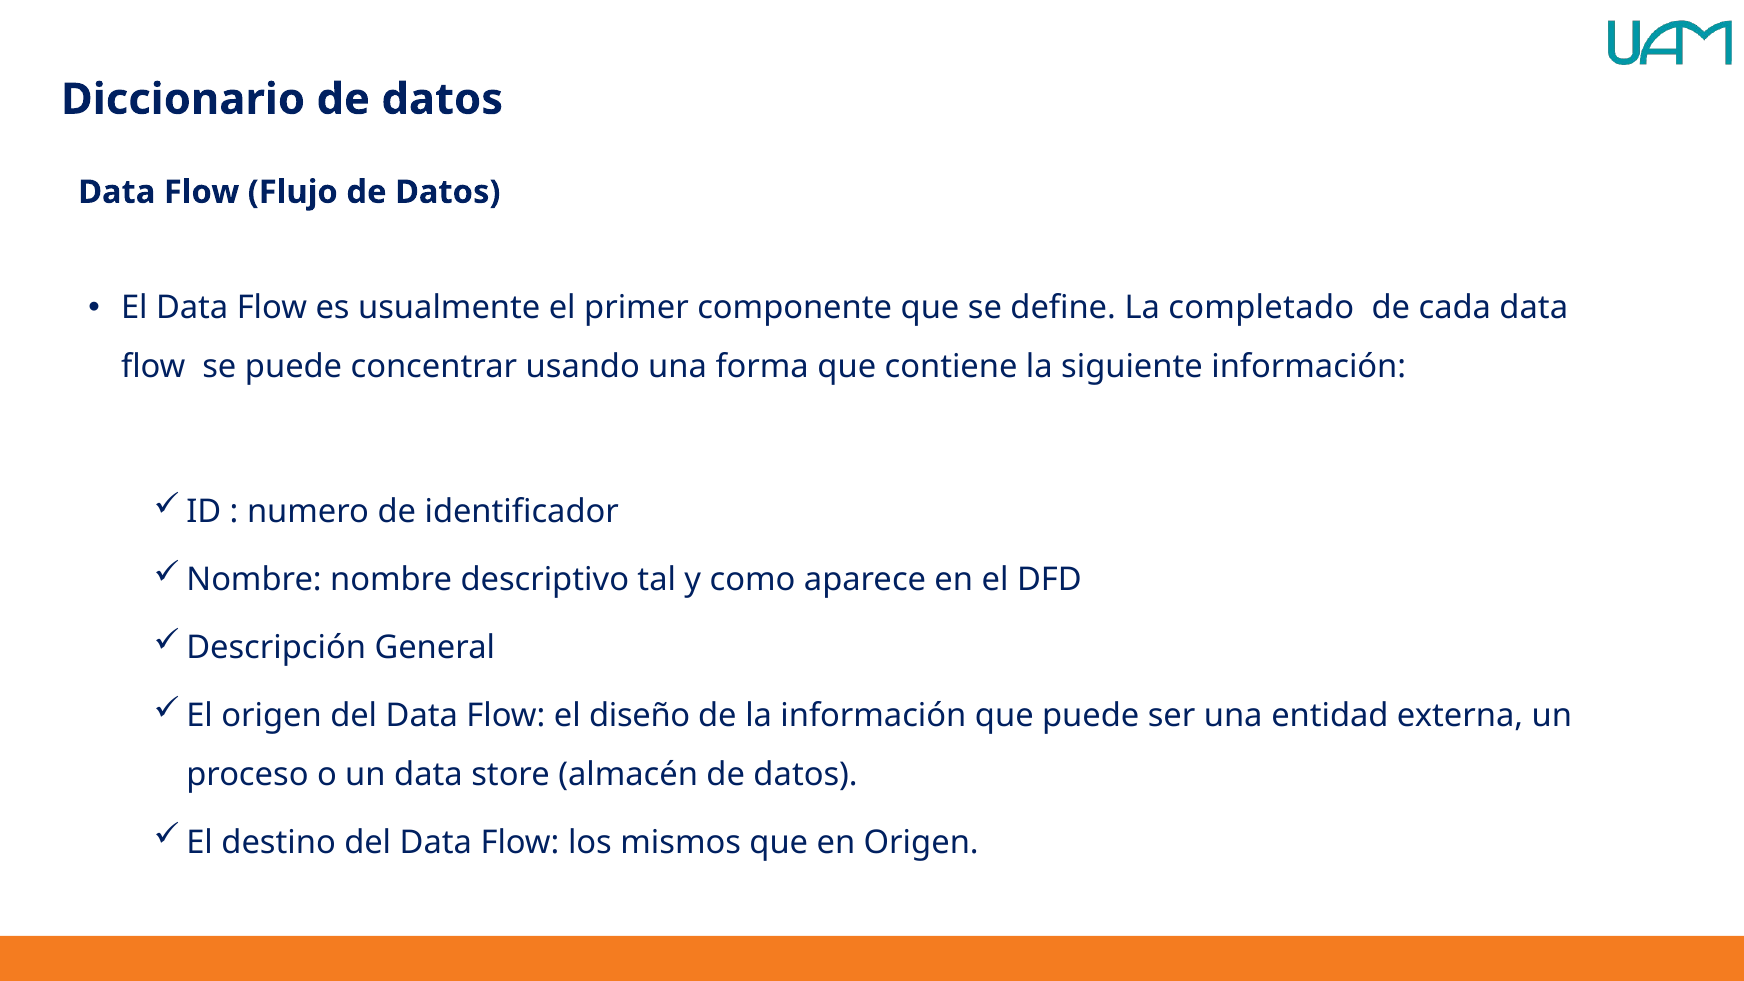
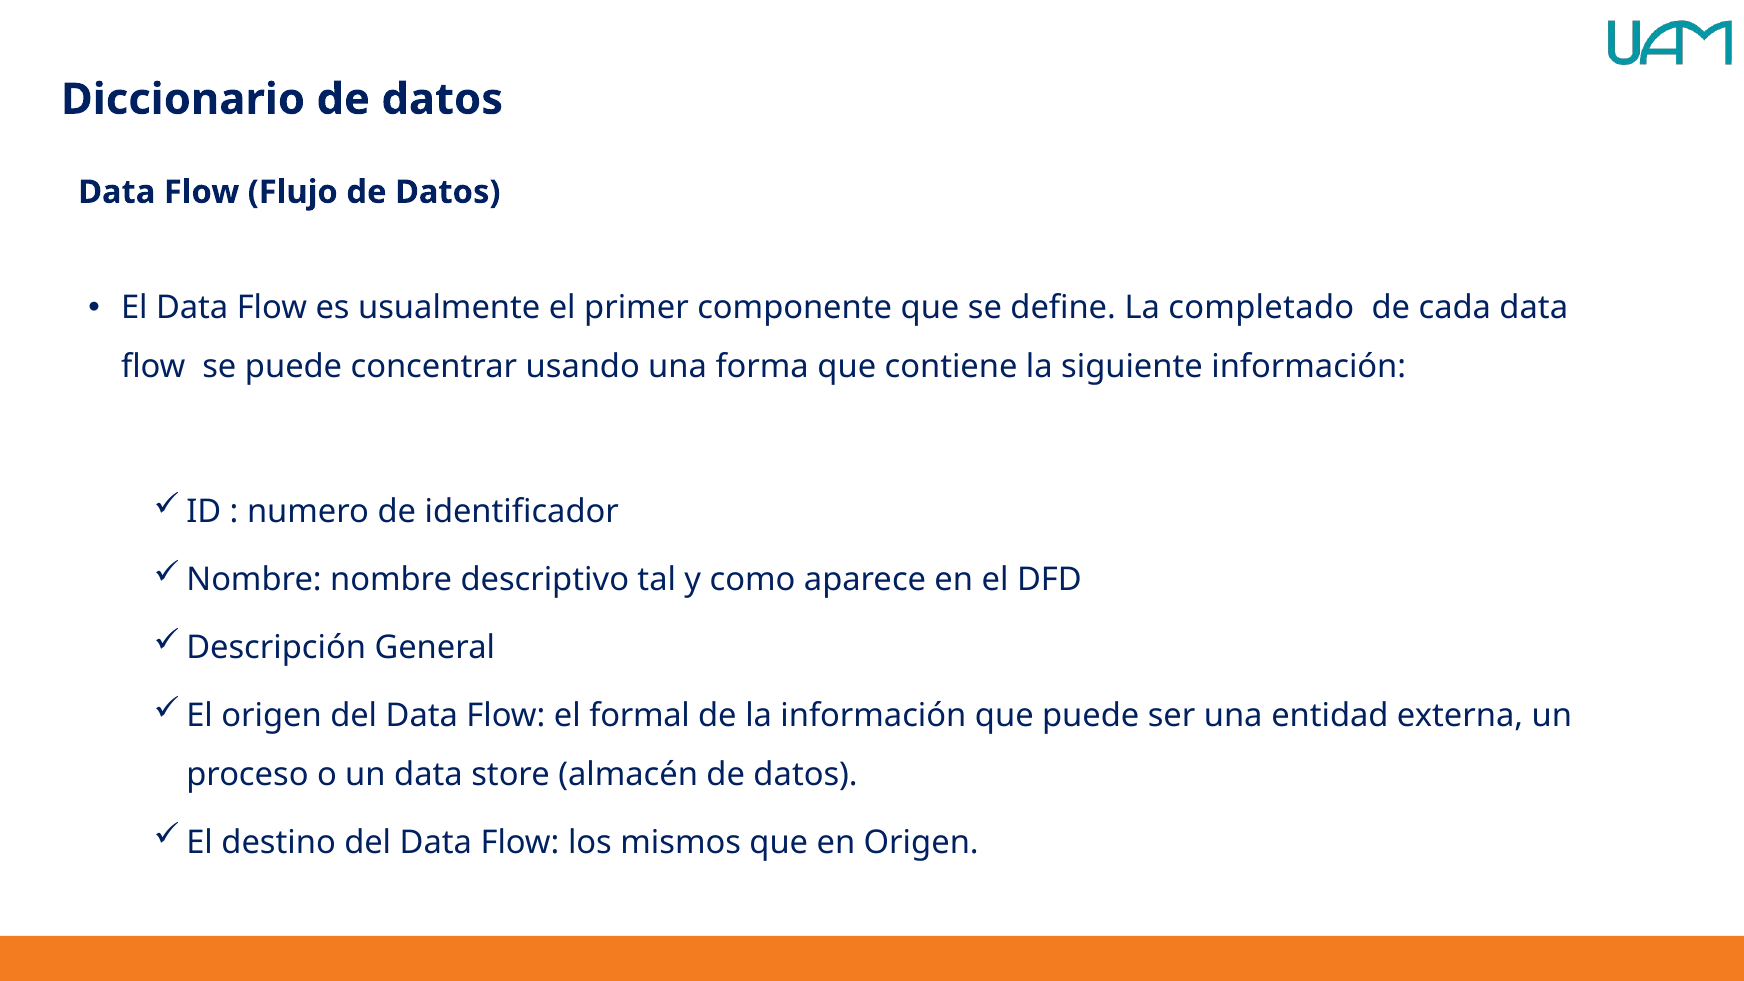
diseño: diseño -> formal (640, 716)
